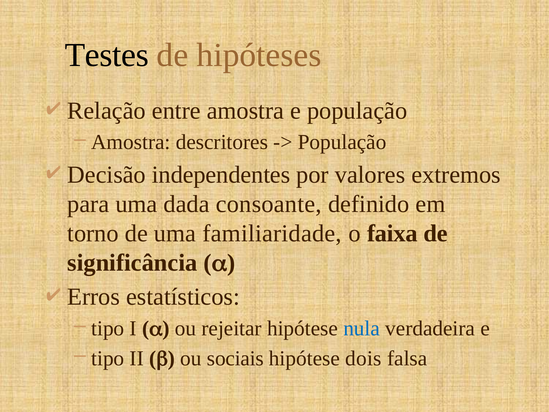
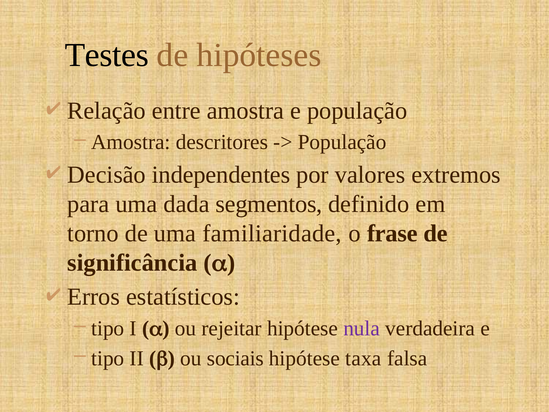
consoante: consoante -> segmentos (269, 204)
faixa: faixa -> frase (392, 233)
nula colour: blue -> purple (362, 328)
dois: dois -> taxa (363, 358)
